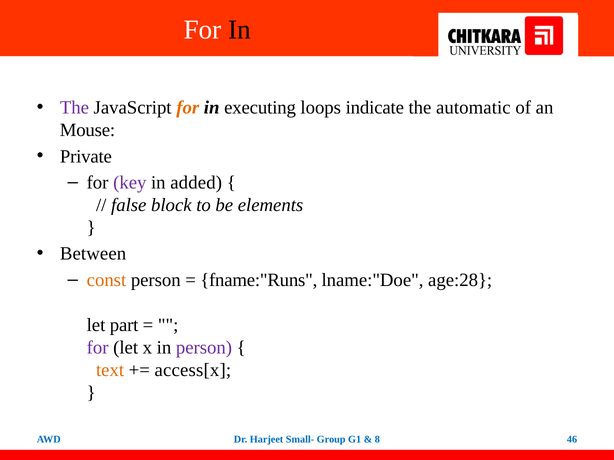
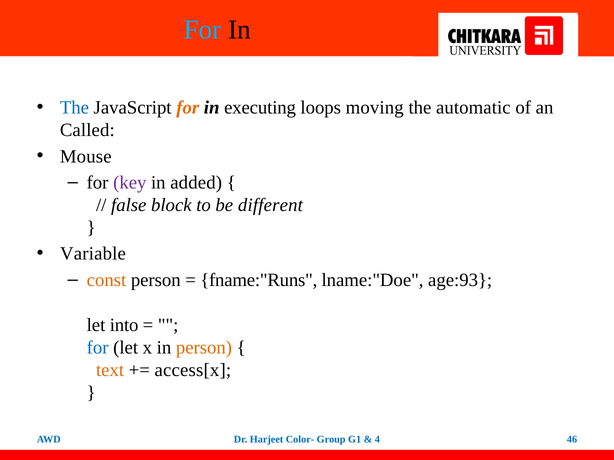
For colour: white -> light blue (203, 30)
The colour: purple -> blue (74, 108)
indicate: indicate -> moving (375, 108)
Mouse: Mouse -> Called (87, 130)
Private: Private -> Mouse (86, 156)
elements: elements -> different (270, 205)
Between: Between -> Variable (93, 254)
age:28: age:28 -> age:93 (460, 280)
part: part -> into (124, 325)
for colour: purple -> blue (98, 348)
person colour: purple -> orange (204, 348)
Small-: Small- -> Color- (300, 440)
8: 8 -> 4 (377, 440)
